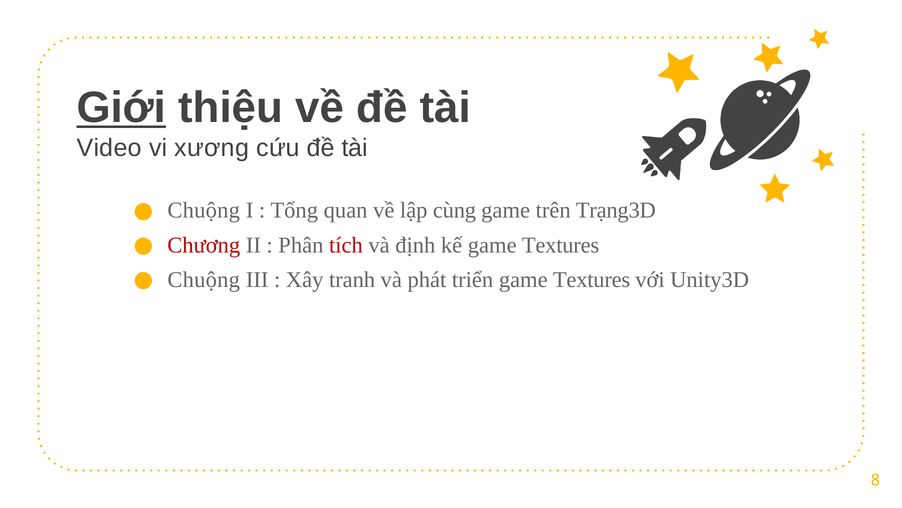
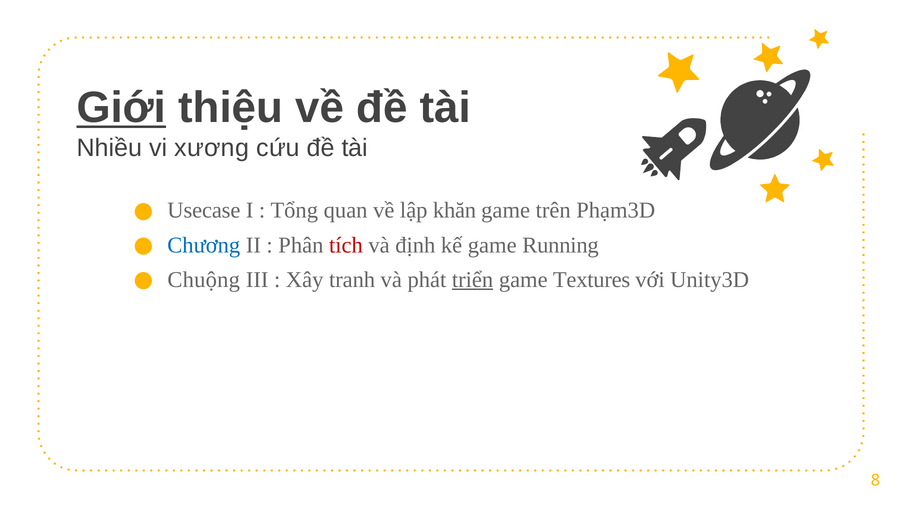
Video: Video -> Nhiều (109, 148)
Chuộng: Chuộng -> Usecase (204, 210)
cùng: cùng -> khăn (455, 210)
Trạng3D: Trạng3D -> Phạm3D (616, 210)
Chương colour: red -> blue (204, 245)
kế game Textures: Textures -> Running (561, 245)
triển underline: none -> present (473, 279)
